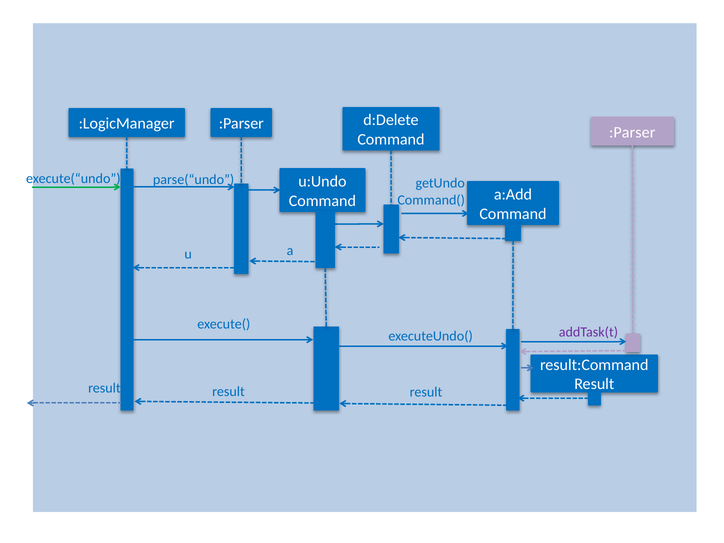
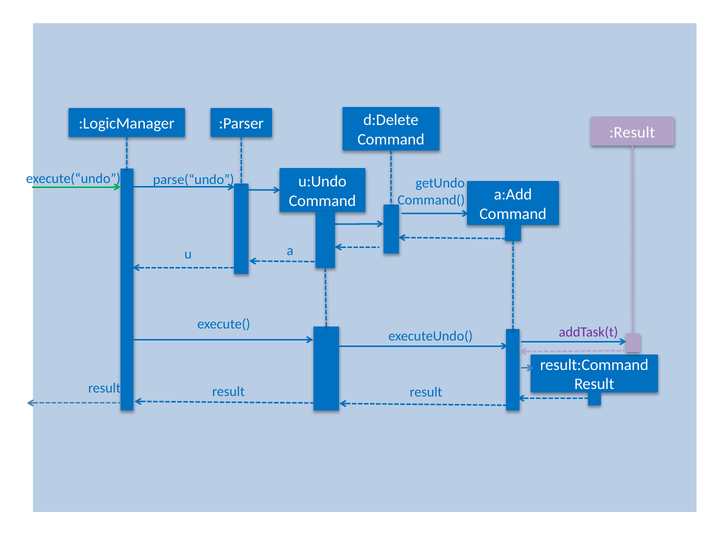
:Parser: :Parser -> :Result (632, 132)
